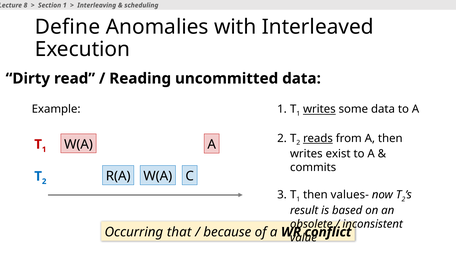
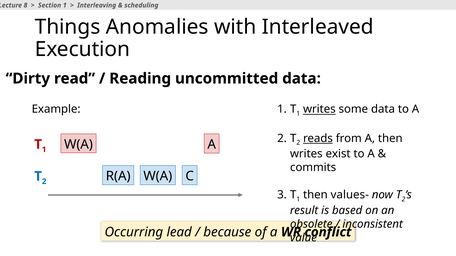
Define: Define -> Things (68, 27)
that: that -> lead (179, 233)
